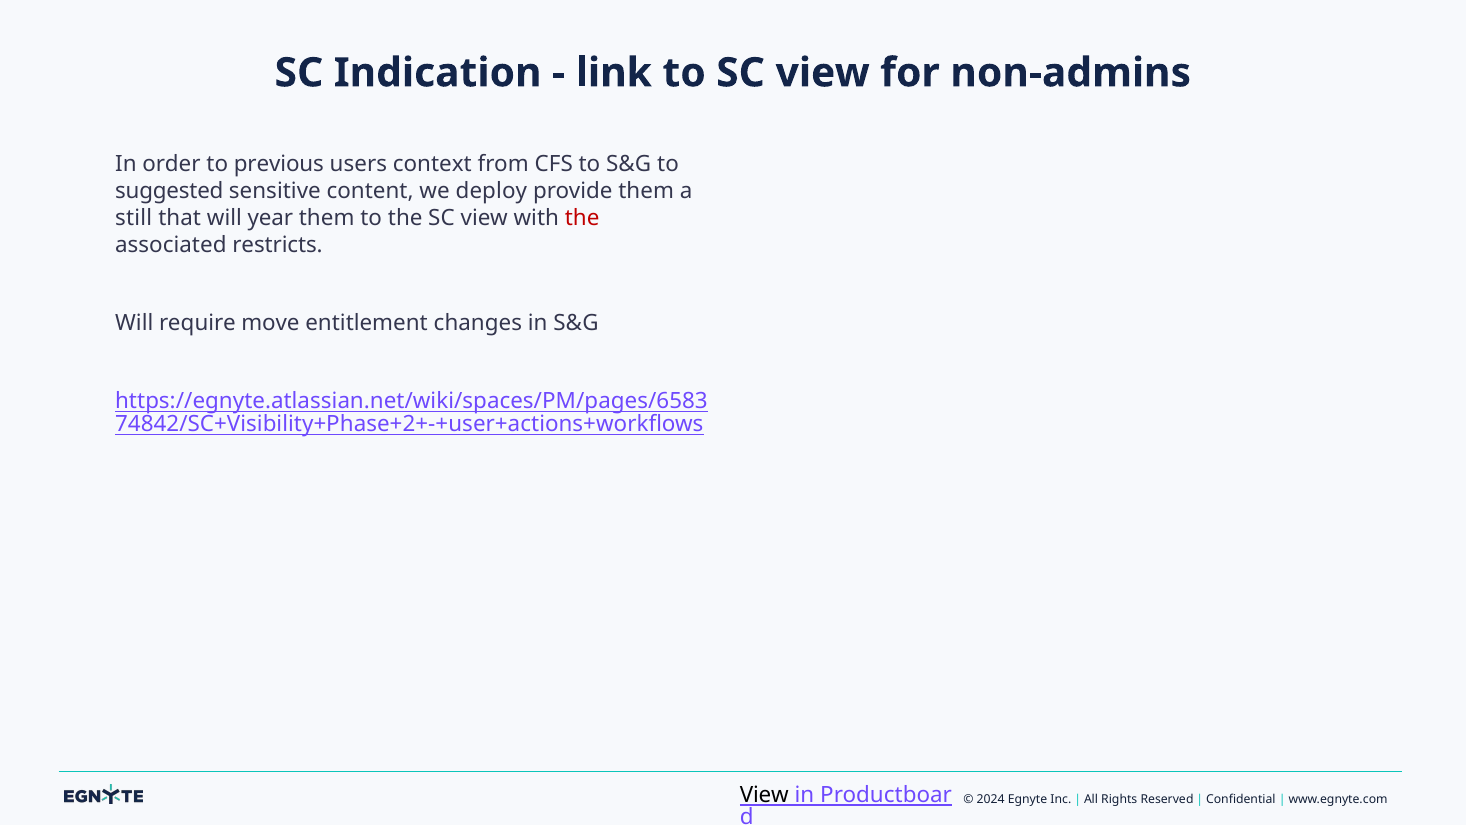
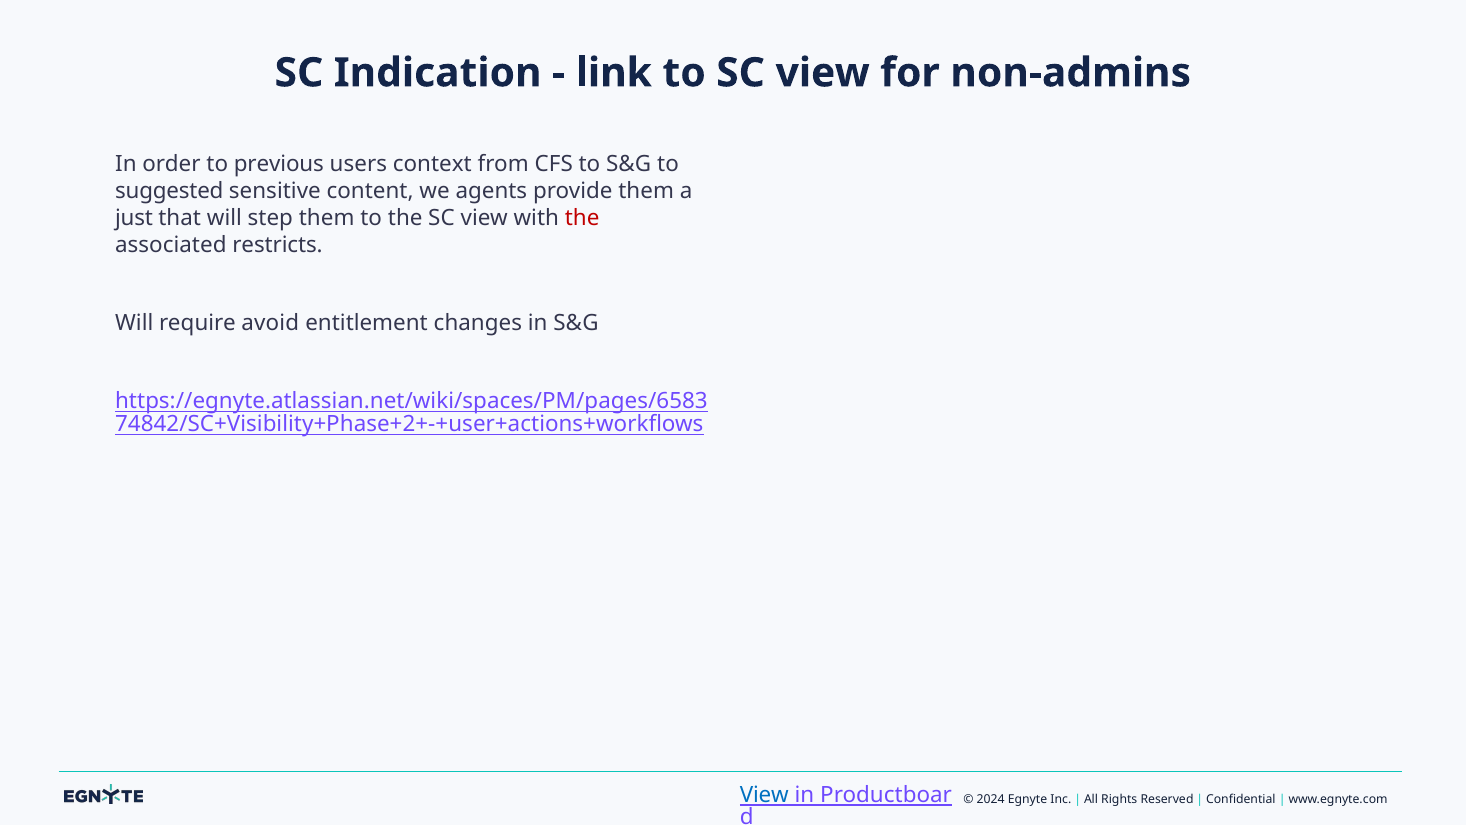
deploy: deploy -> agents (491, 191)
still: still -> just (134, 218)
year: year -> step (270, 218)
move: move -> avoid (270, 323)
View colour: black -> blue (764, 794)
